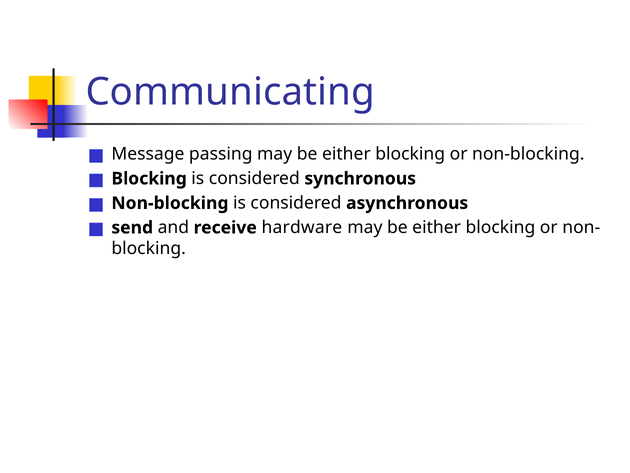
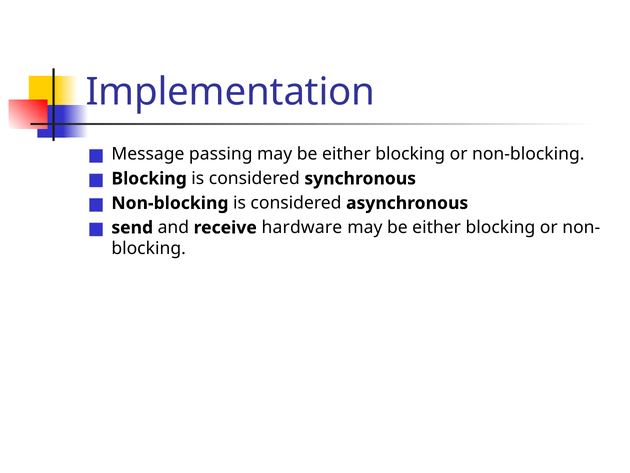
Communicating: Communicating -> Implementation (230, 92)
